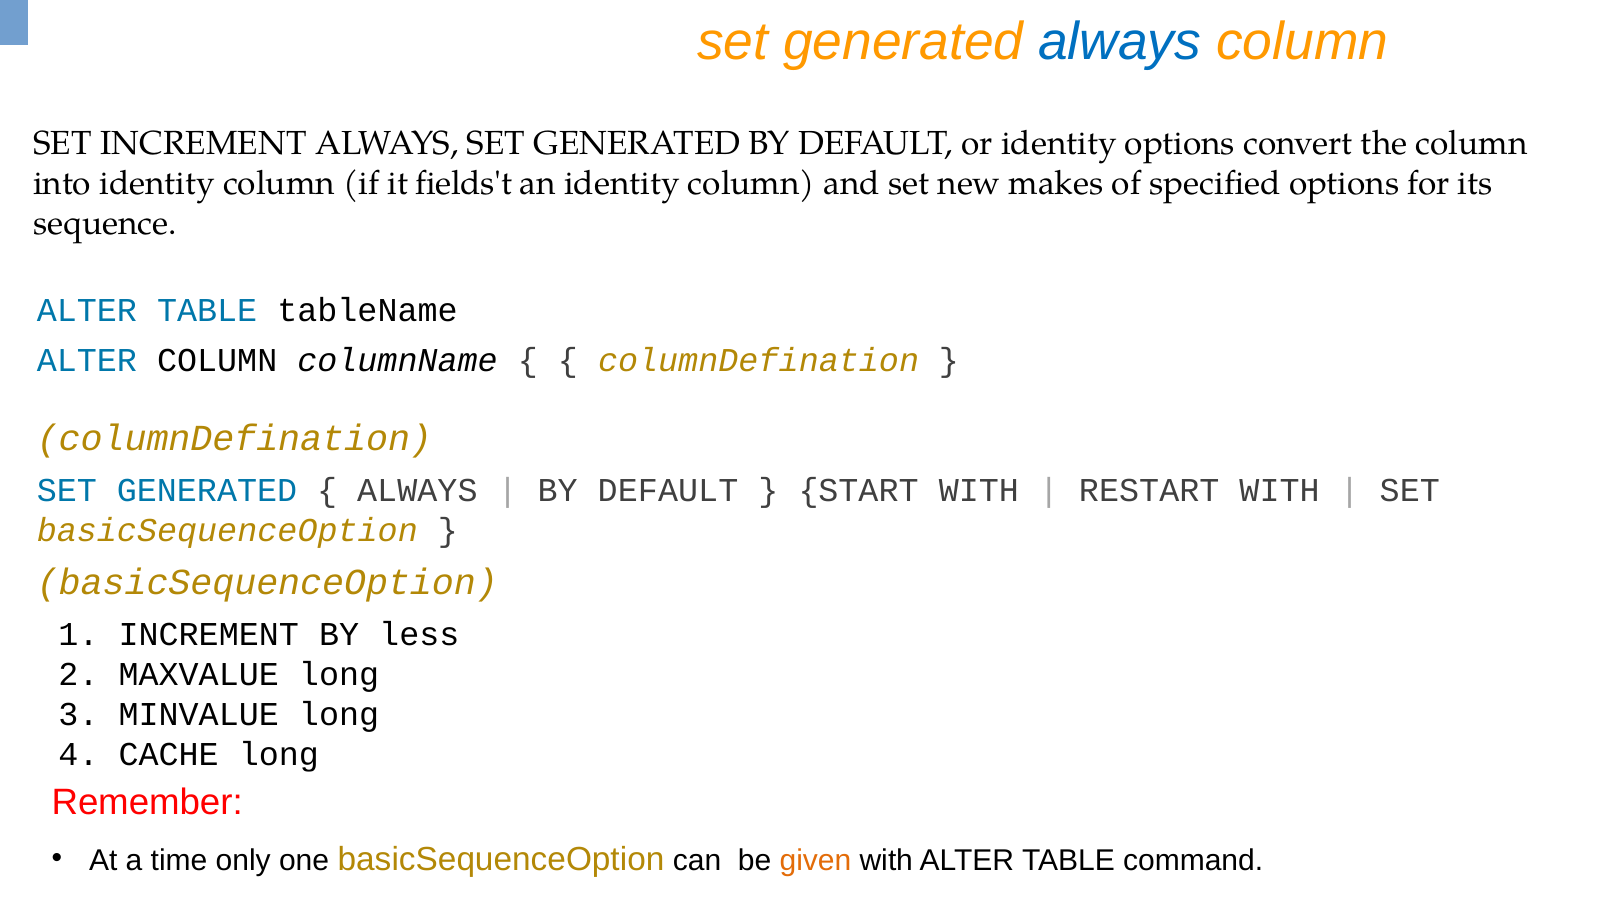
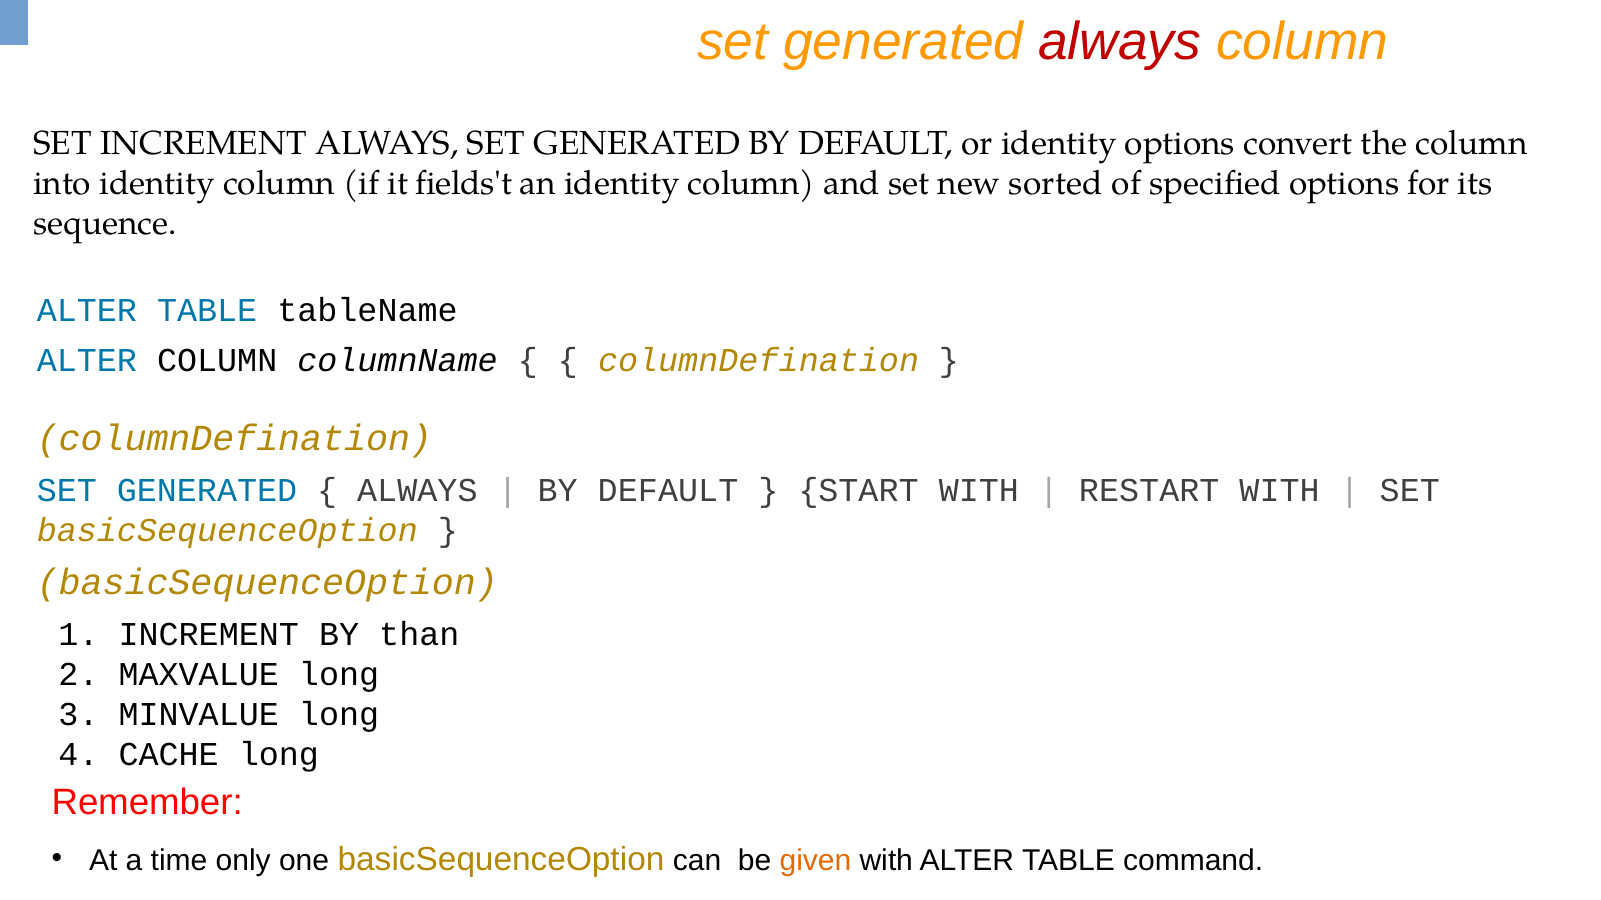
always colour: blue -> red (1120, 42)
makes: makes -> sorted (1056, 183)
less: less -> than (419, 635)
